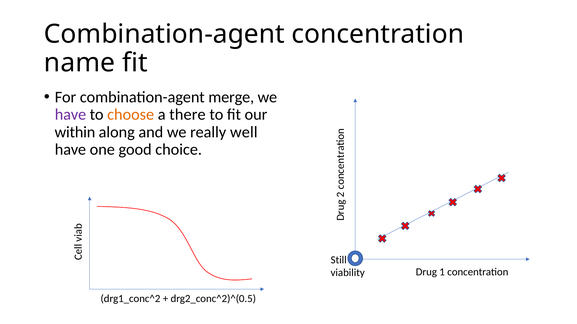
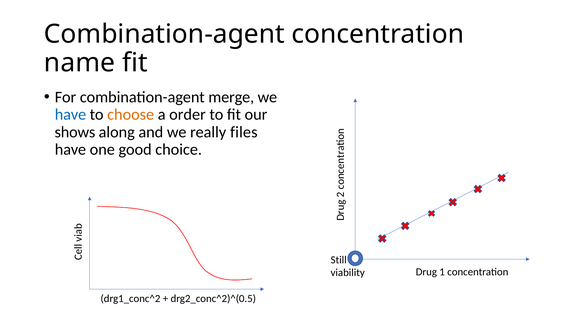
have colour: purple -> blue (70, 115)
there: there -> order (188, 115)
within: within -> shows (75, 132)
well: well -> files (244, 132)
